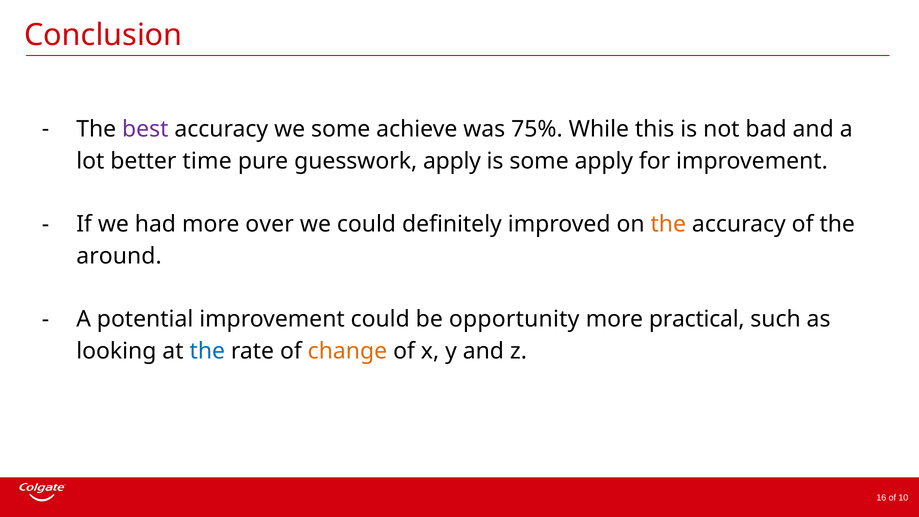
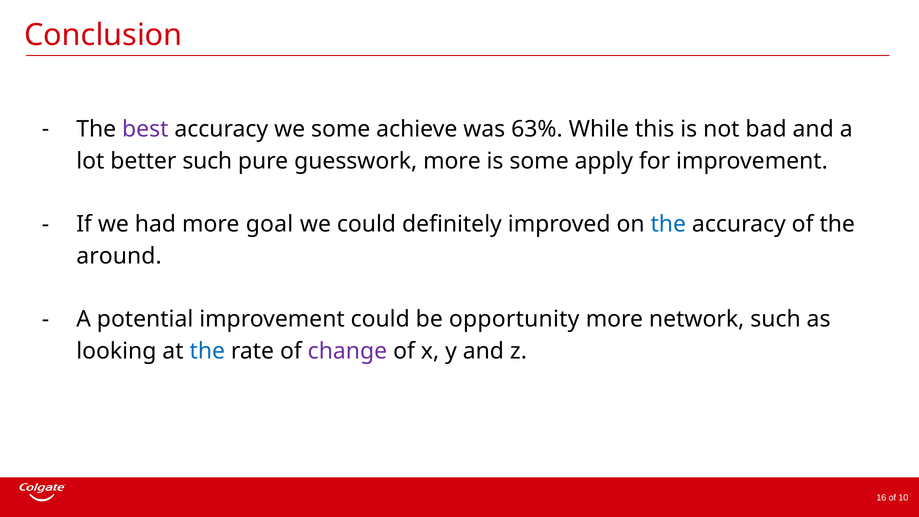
75%: 75% -> 63% (537, 129)
better time: time -> such (207, 161)
guesswork apply: apply -> more (452, 161)
over: over -> goal (270, 224)
the colour: orange -> blue (668, 224)
practical: practical -> network (697, 319)
change colour: orange -> purple (347, 351)
